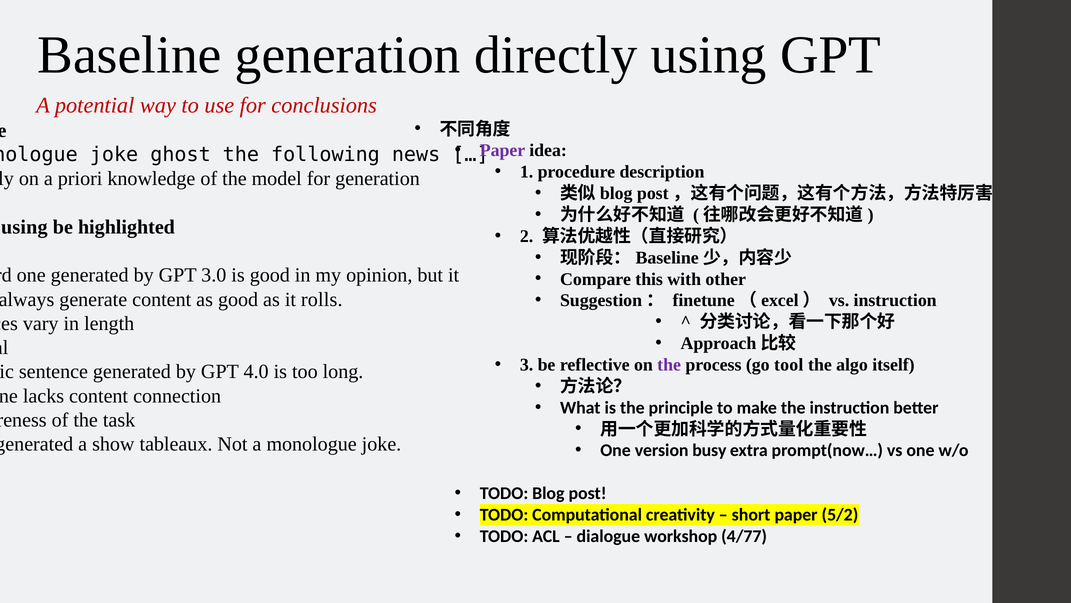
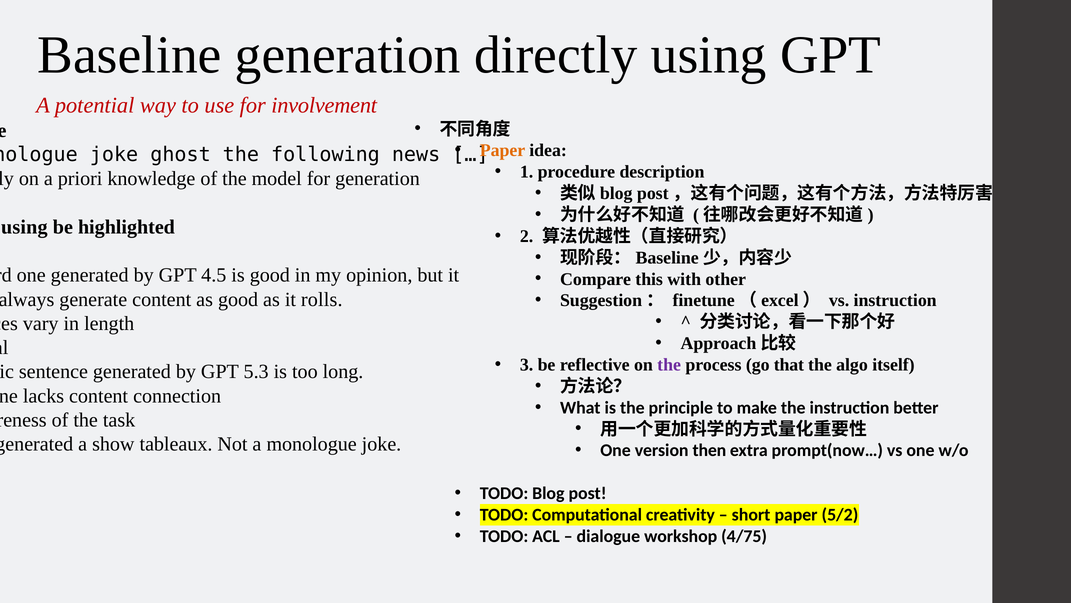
conclusions: conclusions -> involvement (324, 105)
Paper colour: purple -> orange (502, 150)
3.0: 3.0 -> 4.5 (214, 275)
go tool: tool -> that (789, 364)
4.0: 4.0 -> 5.3 (256, 371)
busy: busy -> then (709, 450)
4/77: 4/77 -> 4/75 (744, 536)
